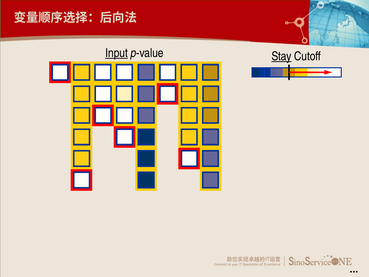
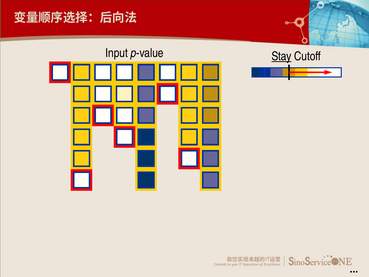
Input underline: present -> none (117, 53)
